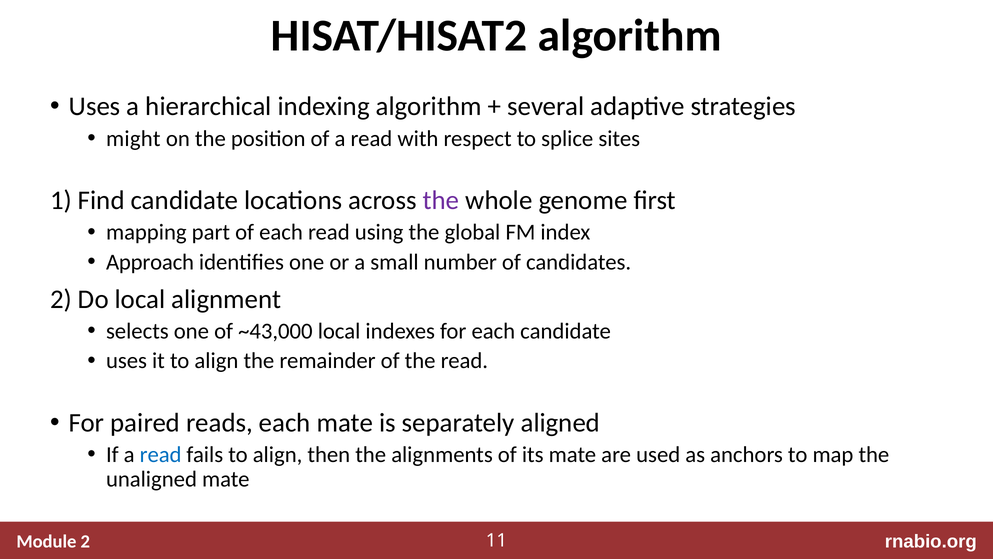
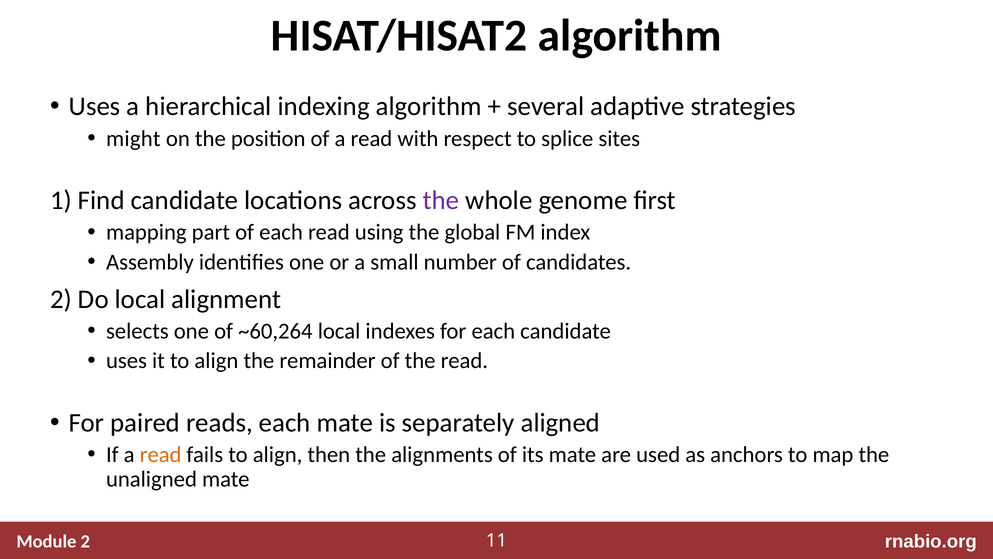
Approach: Approach -> Assembly (150, 262)
~43,000: ~43,000 -> ~60,264 (275, 331)
read colour: blue -> orange (161, 454)
